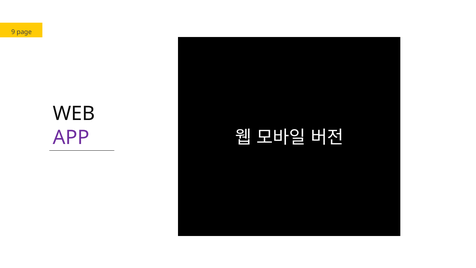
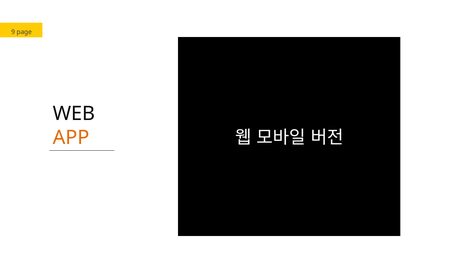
APP colour: purple -> orange (71, 137)
